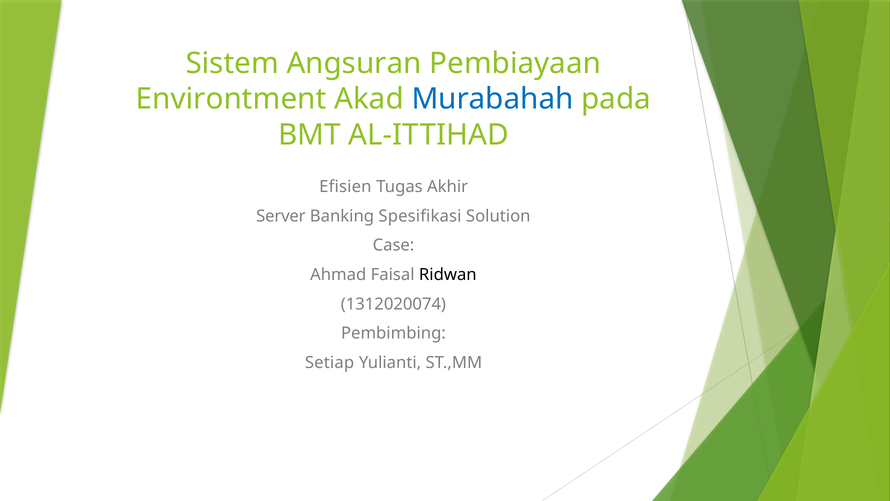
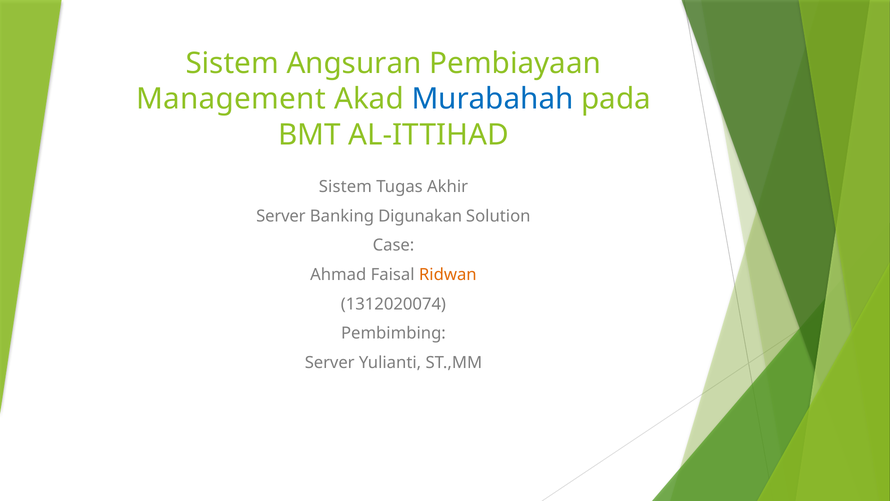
Environtment: Environtment -> Management (231, 99)
Efisien: Efisien -> Sistem (345, 187)
Spesifikasi: Spesifikasi -> Digunakan (420, 216)
Ridwan colour: black -> orange (448, 274)
Setiap: Setiap -> Server (330, 362)
